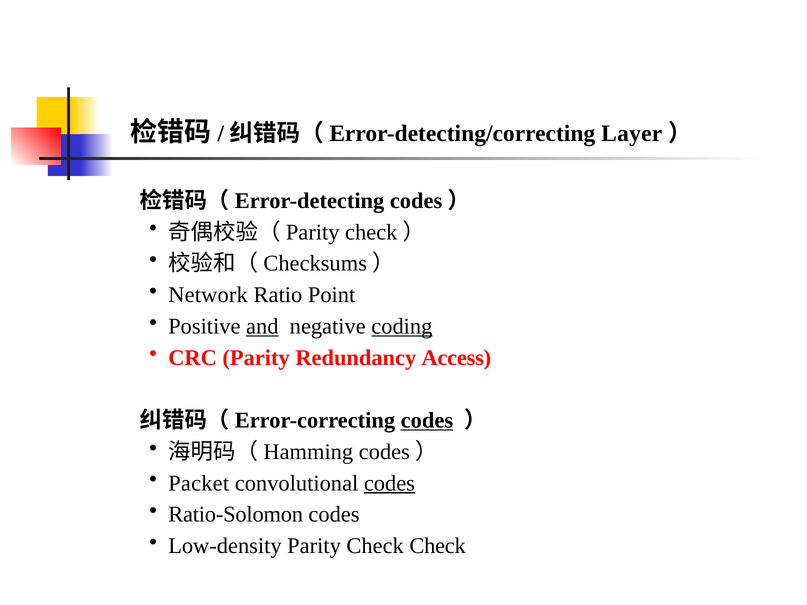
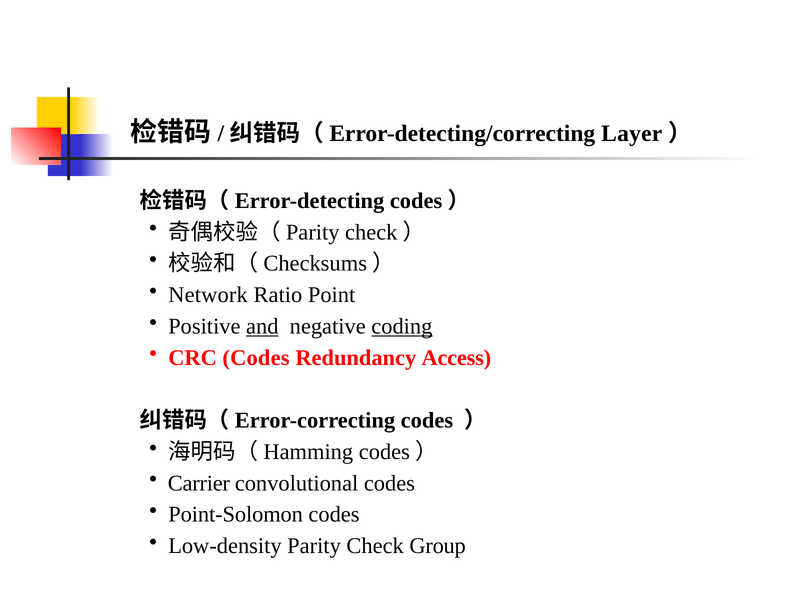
CRC Parity: Parity -> Codes (256, 358)
codes underline: present -> none (427, 421)
Packet: Packet -> Carrier (199, 483)
codes underline: present -> none (389, 483)
Ratio-Solomon: Ratio-Solomon -> Point-Solomon (236, 515)
Check Check: Check -> Group (438, 546)
